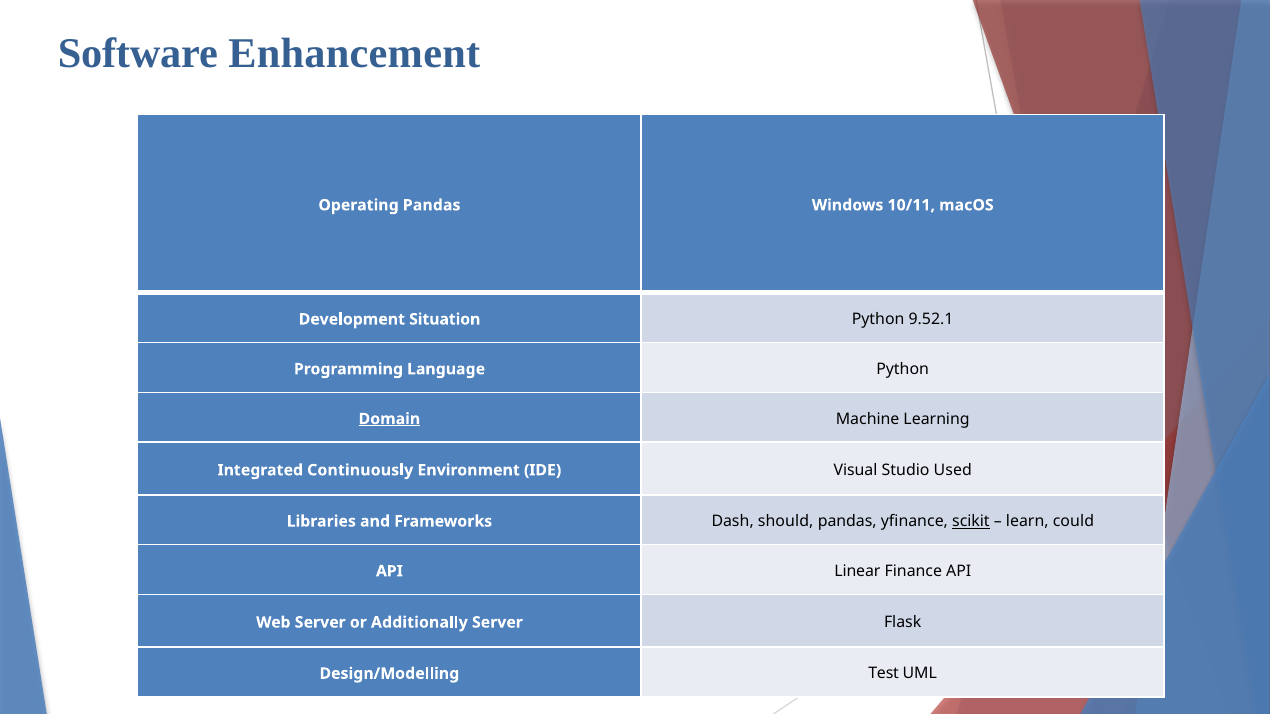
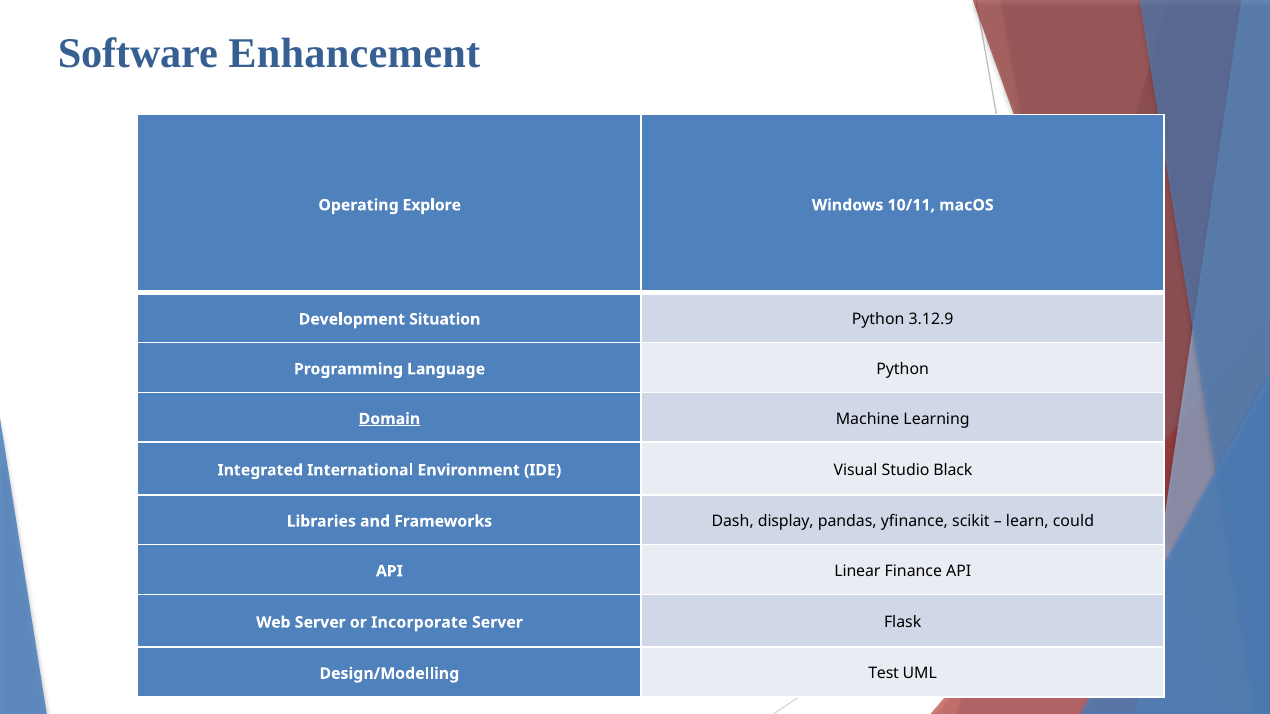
Operating Pandas: Pandas -> Explore (432, 205)
9.52.1: 9.52.1 -> 3.12.9 (931, 319)
Continuously: Continuously -> International (360, 470)
Used: Used -> Black (953, 470)
should: should -> display (786, 522)
scikit underline: present -> none (971, 522)
Additionally: Additionally -> Incorporate (419, 623)
